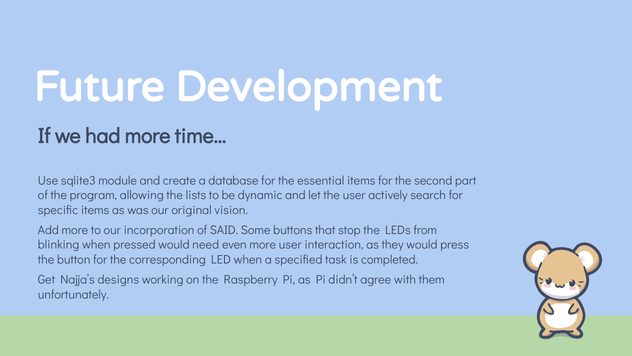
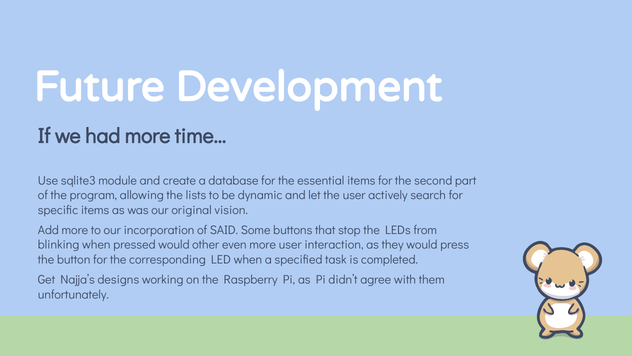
need: need -> other (206, 245)
